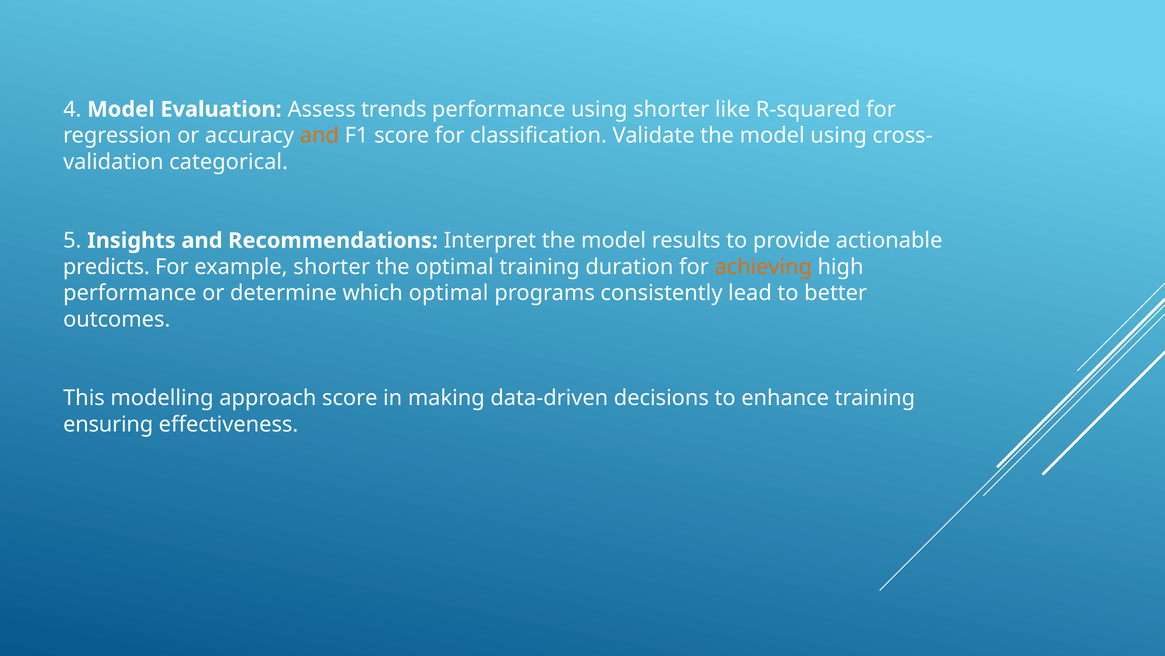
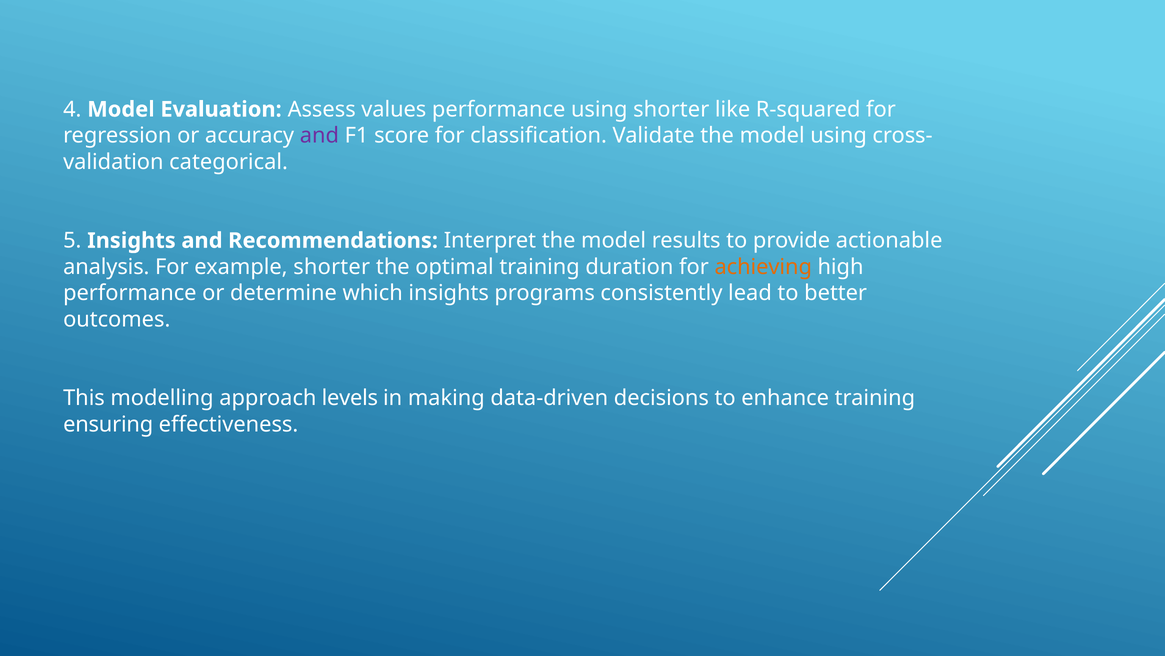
trends: trends -> values (394, 109)
and colour: orange -> purple (319, 136)
predicts: predicts -> analysis (106, 267)
which optimal: optimal -> insights (449, 293)
approach score: score -> levels (350, 398)
